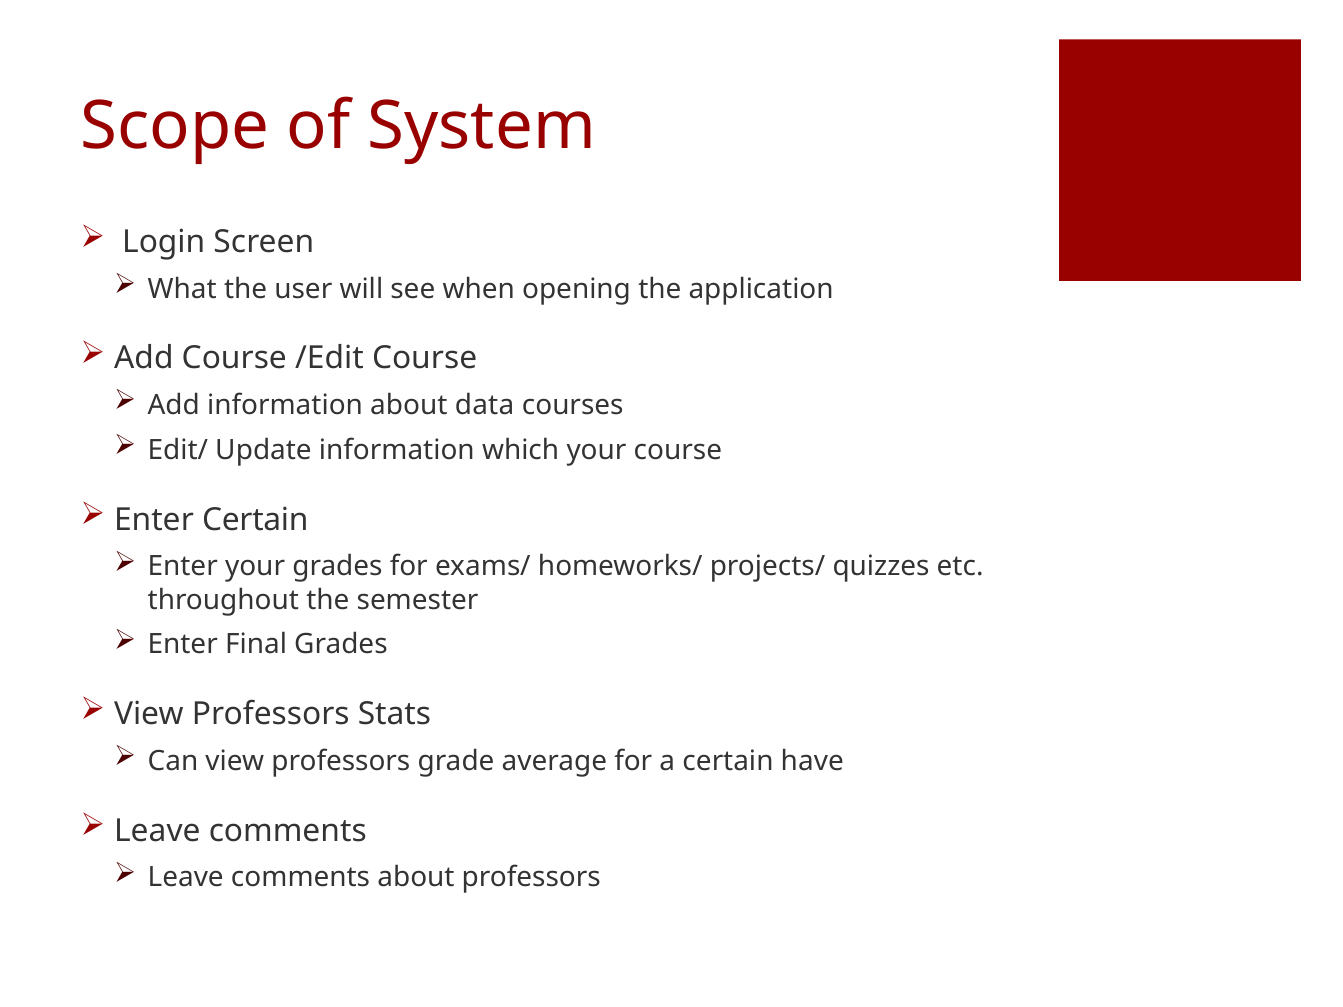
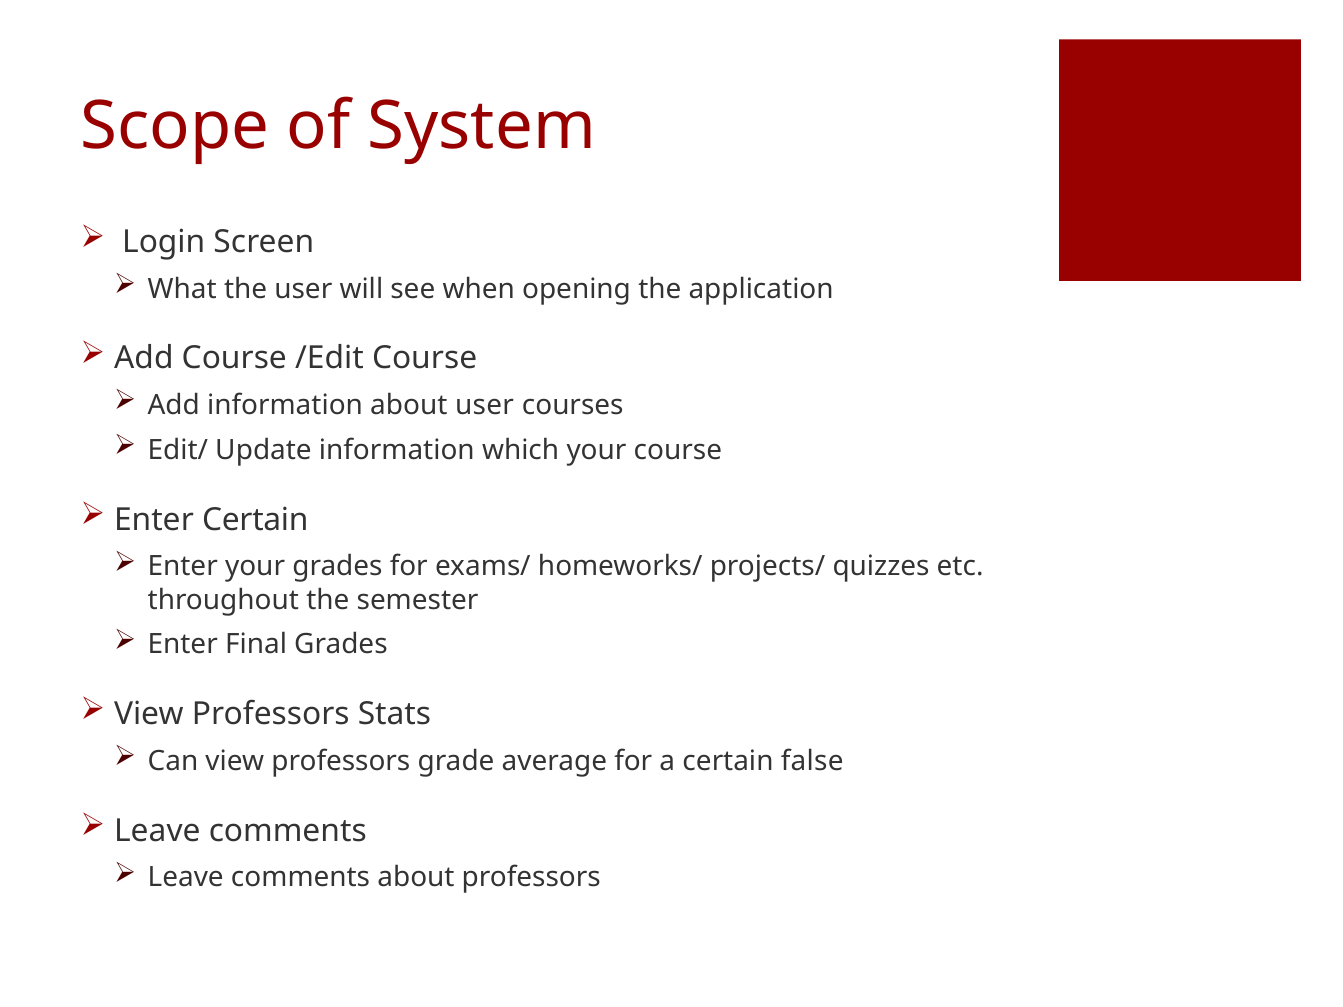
about data: data -> user (485, 405)
have: have -> false (812, 761)
